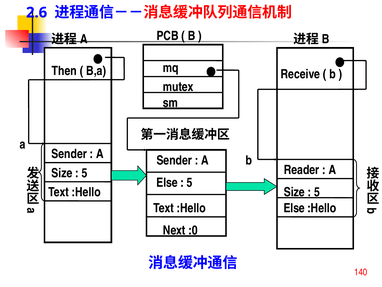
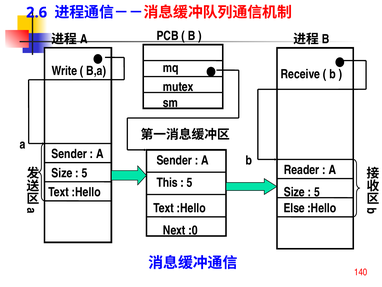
Then: Then -> Write (64, 71)
Else: Else -> This (167, 182)
